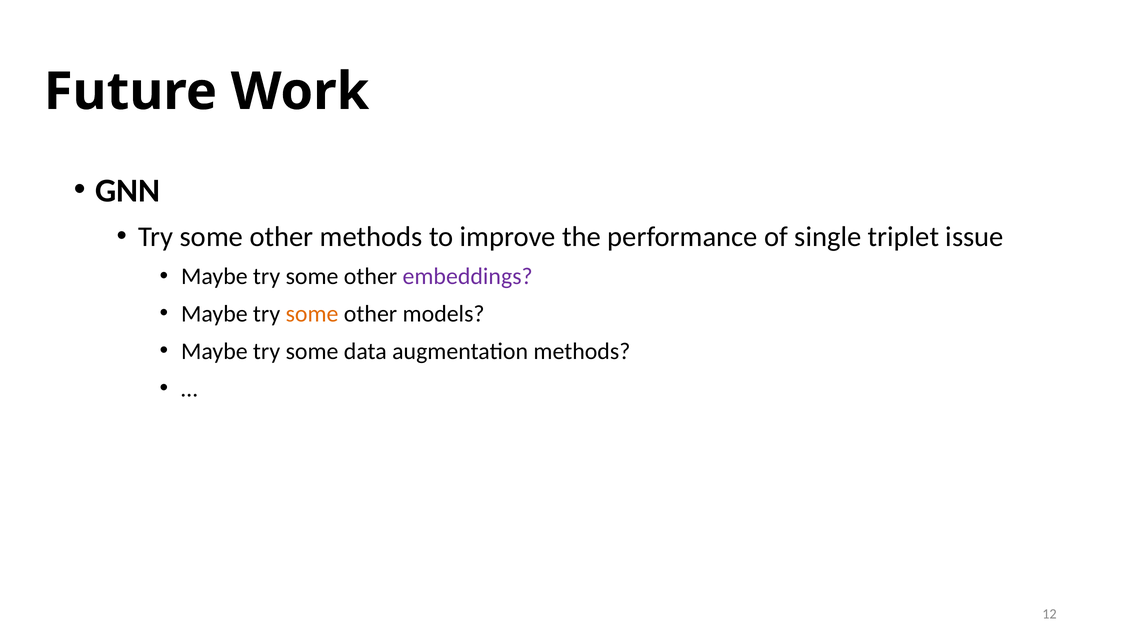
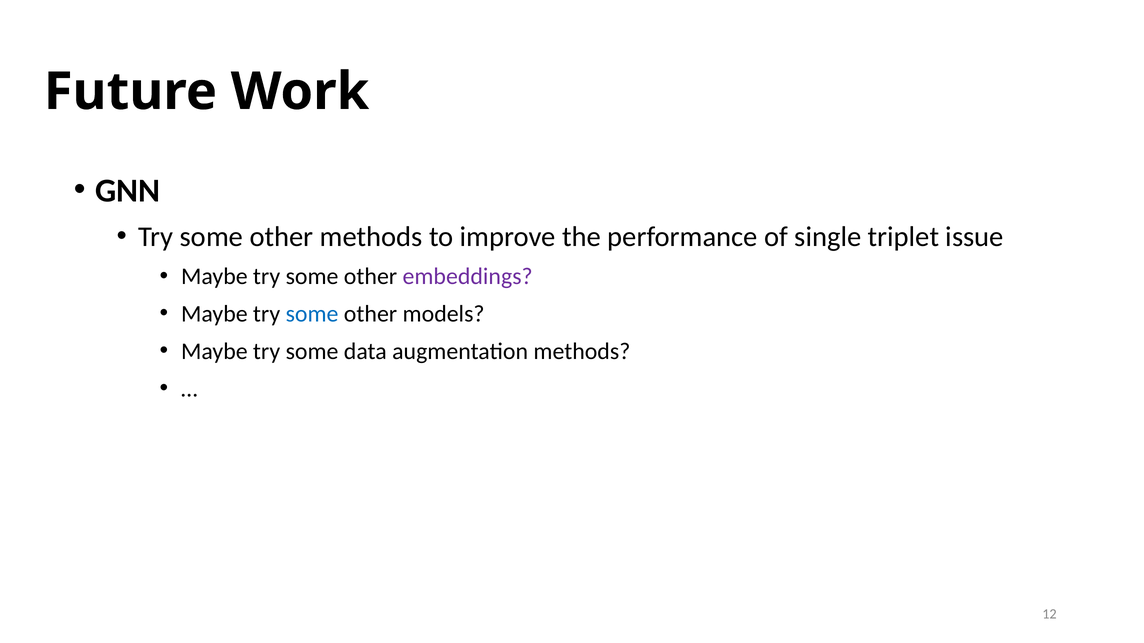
some colour: orange -> blue (312, 314)
